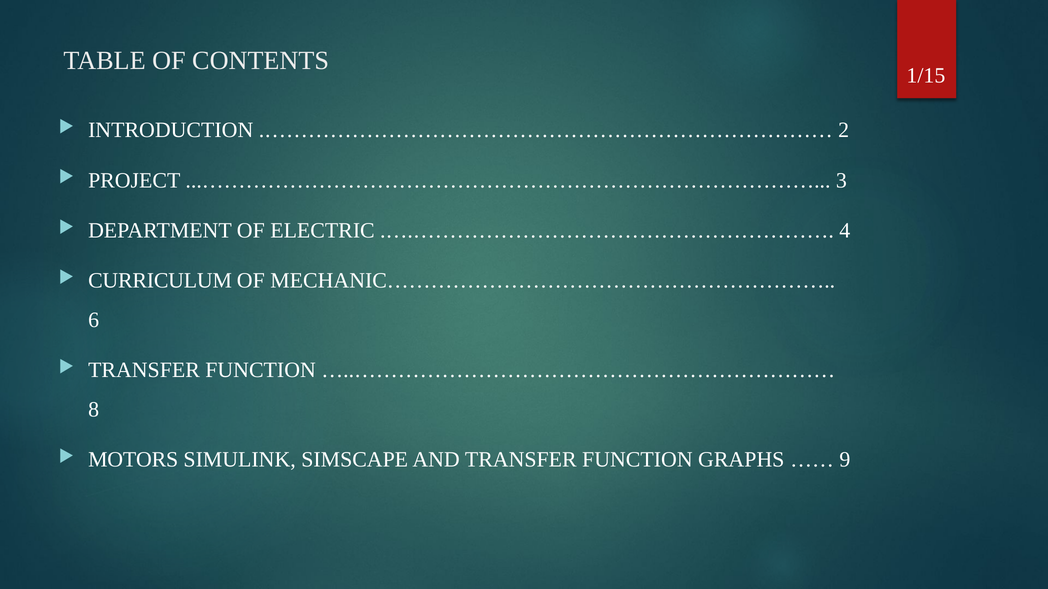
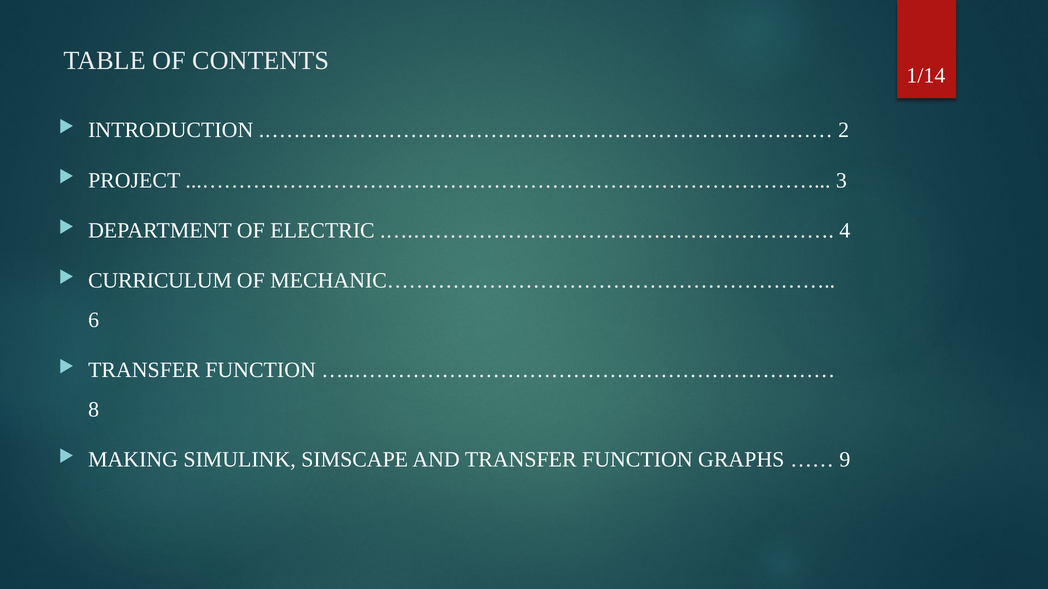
1/15: 1/15 -> 1/14 (926, 76)
MOTORS: MOTORS -> MAKING (133, 460)
